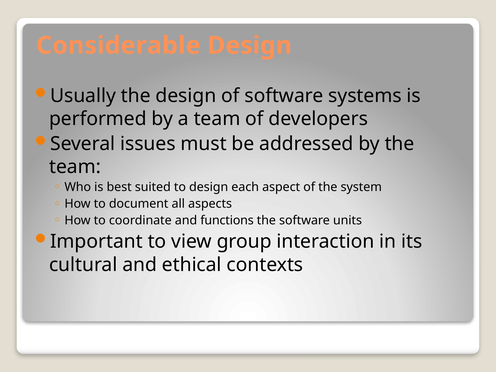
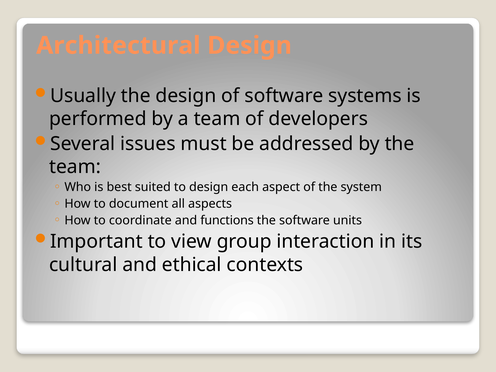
Considerable: Considerable -> Architectural (118, 46)
